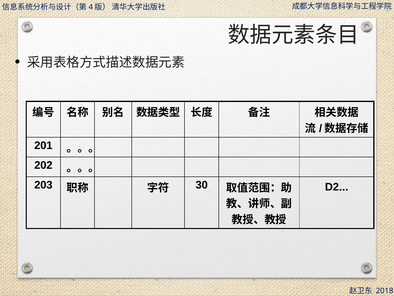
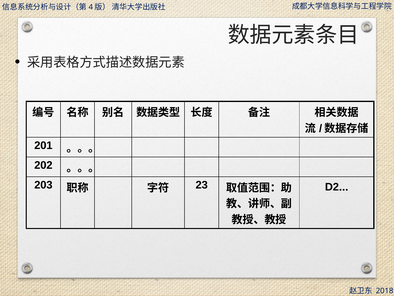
30: 30 -> 23 (202, 185)
